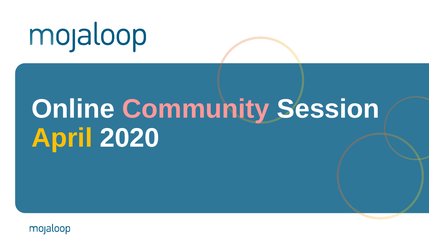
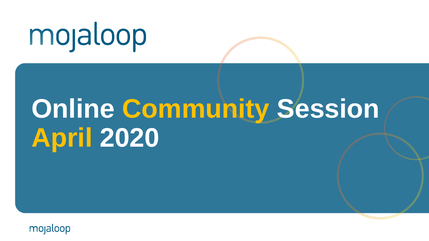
Community colour: pink -> yellow (196, 109)
